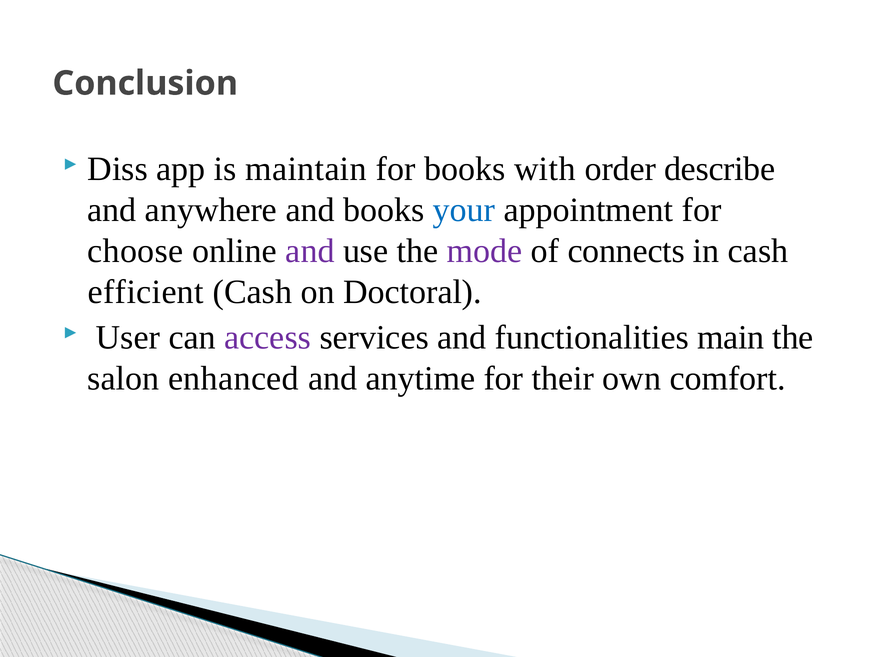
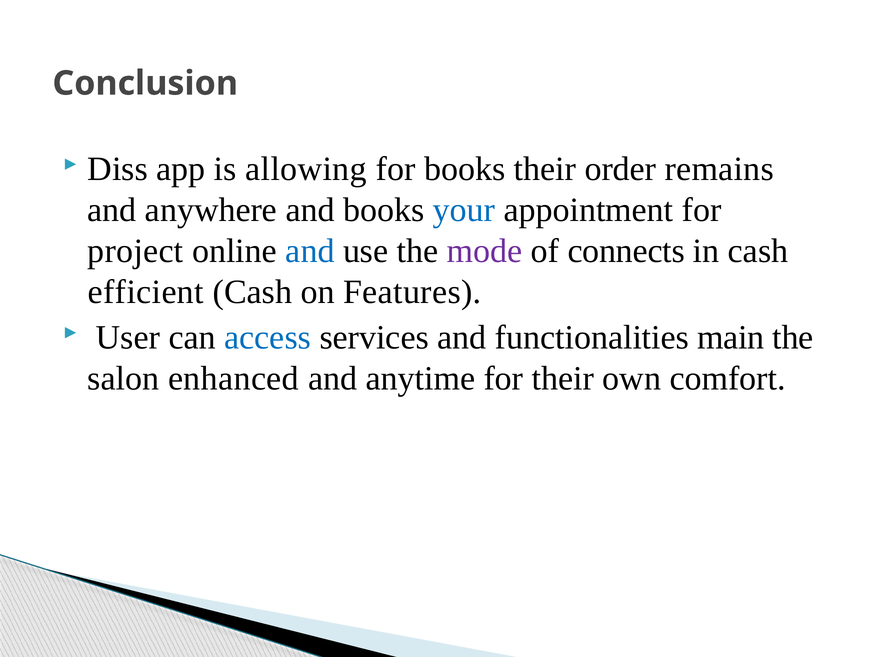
maintain: maintain -> allowing (306, 169)
books with: with -> their (545, 169)
describe: describe -> remains (719, 169)
choose: choose -> project (135, 251)
and colour: purple -> blue (310, 251)
Doctoral: Doctoral -> Features (412, 292)
access colour: purple -> blue (268, 338)
